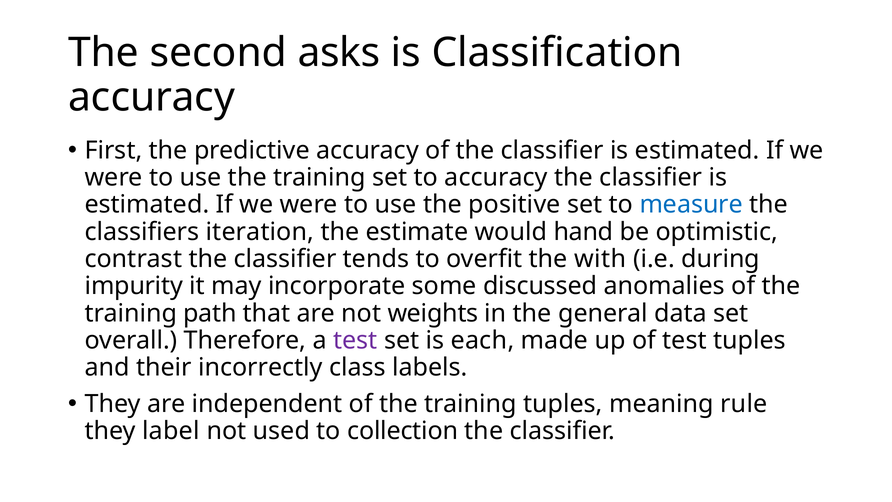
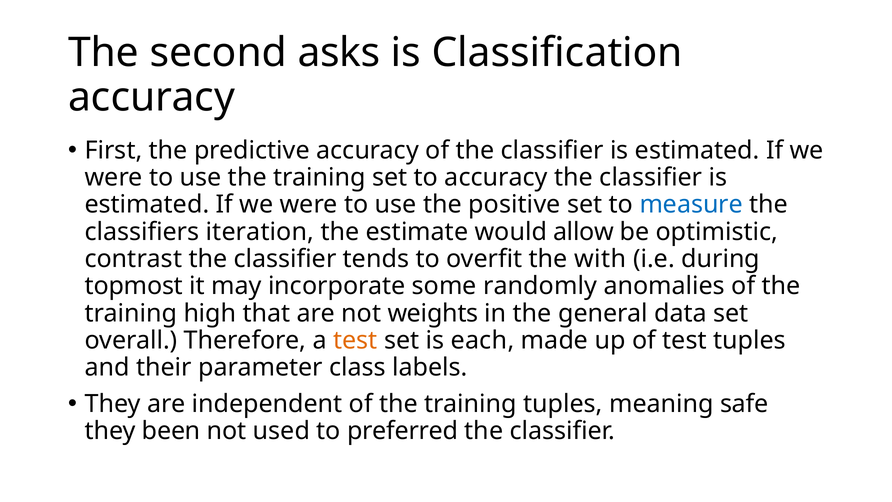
hand: hand -> allow (583, 232)
impurity: impurity -> topmost (134, 286)
discussed: discussed -> randomly (540, 286)
path: path -> high (210, 313)
test colour: purple -> orange (355, 340)
incorrectly: incorrectly -> parameter (261, 367)
rule: rule -> safe (744, 404)
label: label -> been (171, 431)
collection: collection -> preferred (403, 431)
